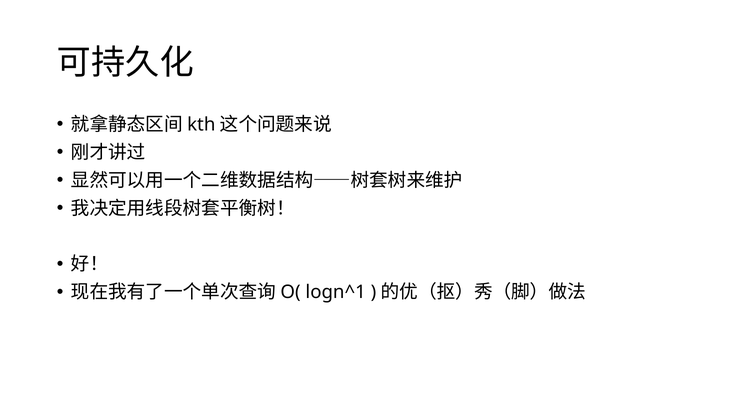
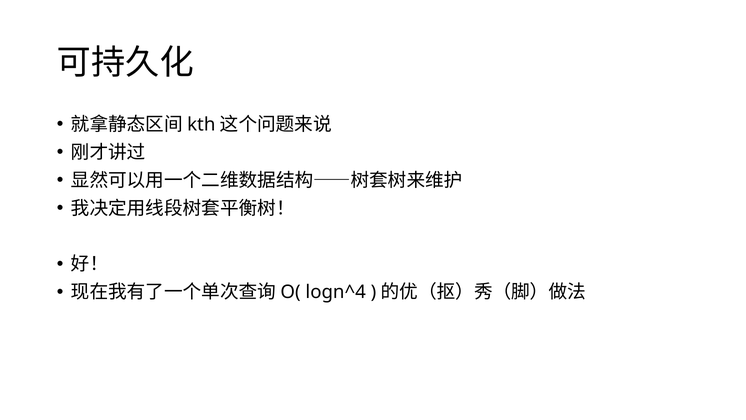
logn^1: logn^1 -> logn^4 (336, 292)
